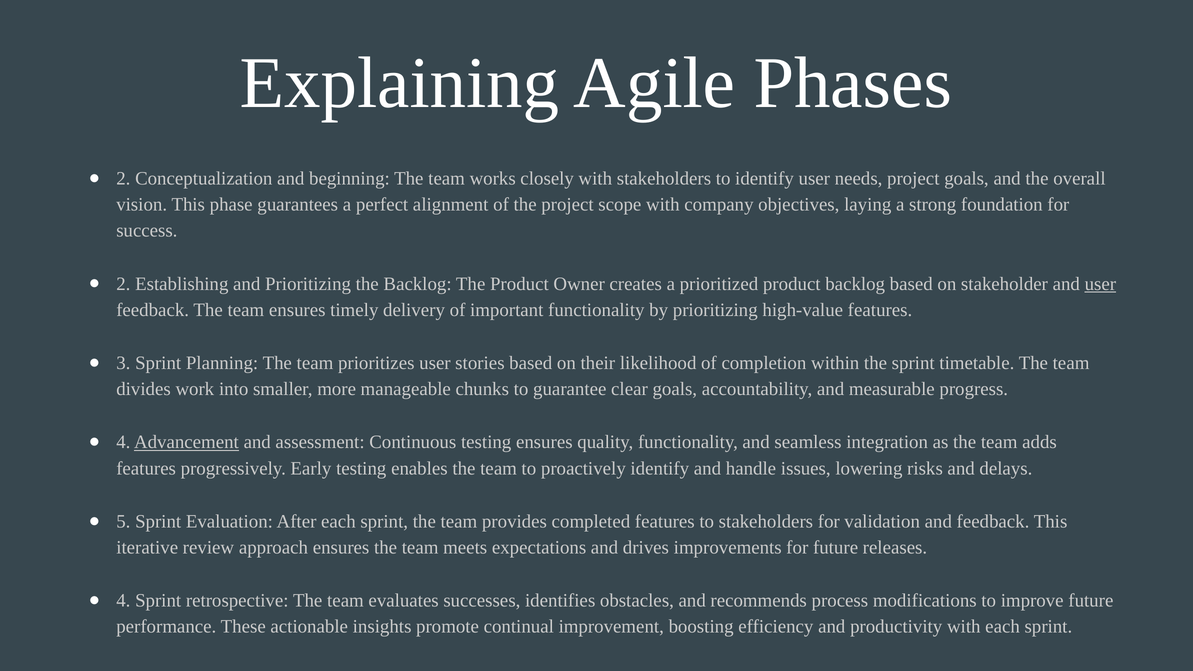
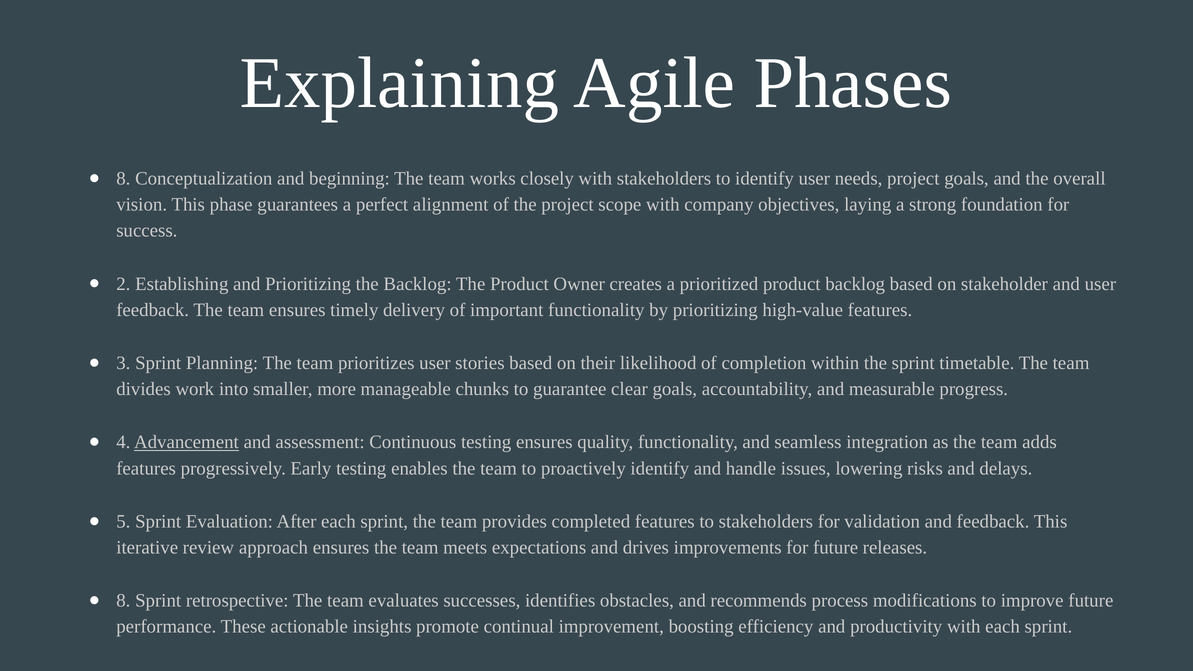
2: 2 -> 8 (123, 179)
user underline: present -> none (1100, 284)
4: 4 -> 8 (123, 601)
